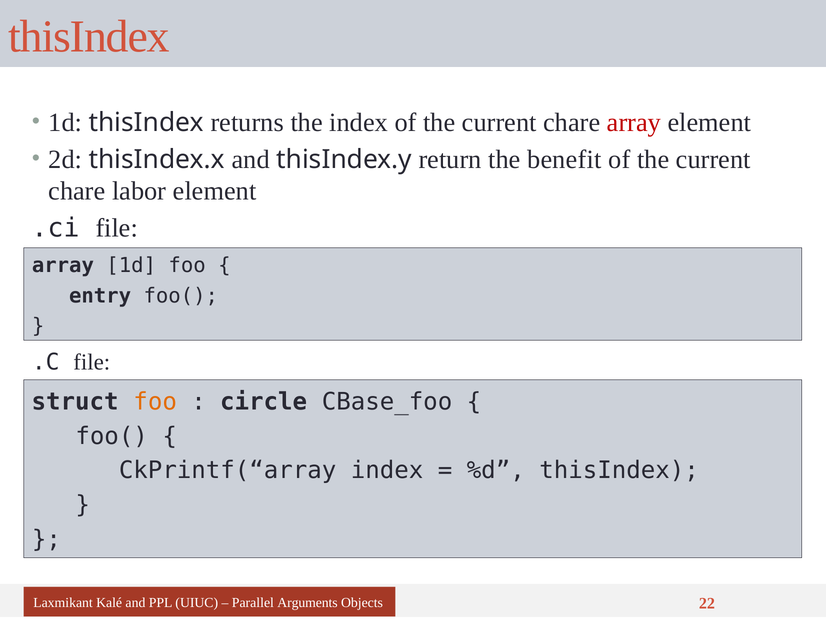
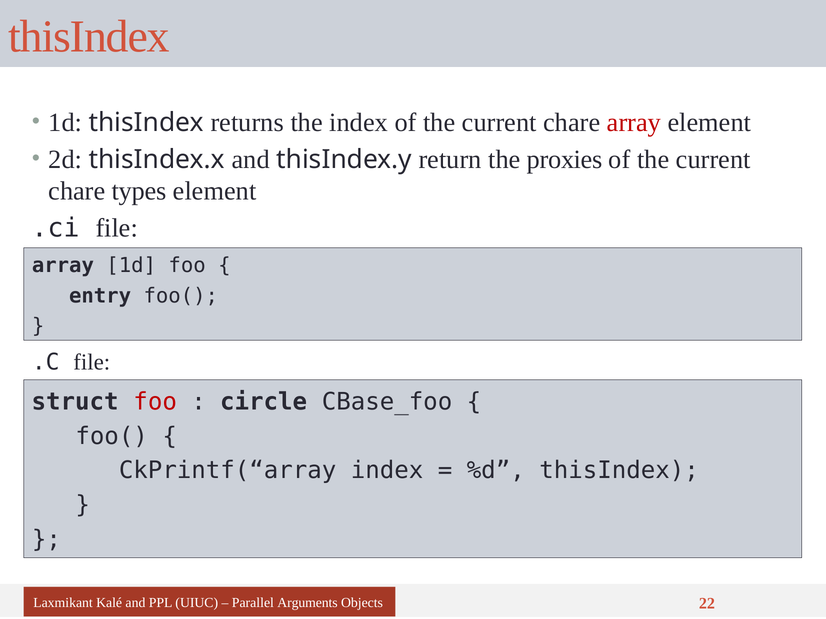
benefit: benefit -> proxies (565, 160)
labor: labor -> types (139, 191)
foo colour: orange -> red (155, 402)
